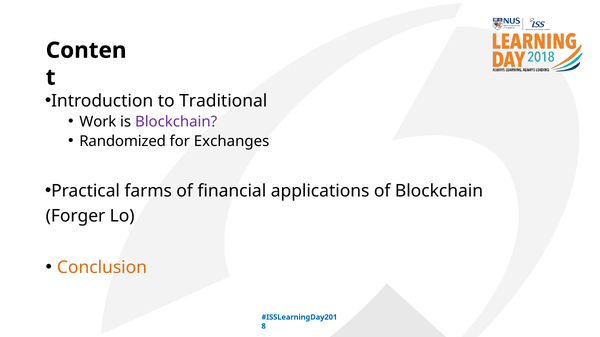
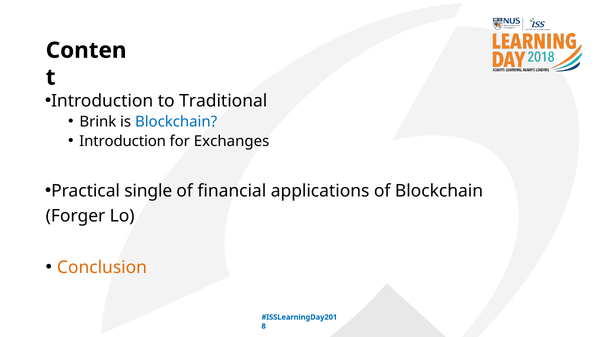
Work: Work -> Brink (98, 122)
Blockchain colour: purple -> blue (176, 122)
Randomized: Randomized -> Introduction (123, 141)
farms: farms -> single (148, 191)
